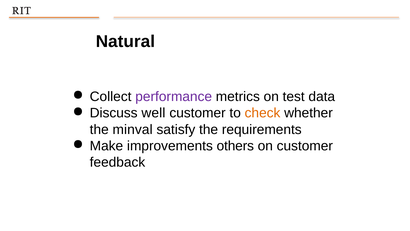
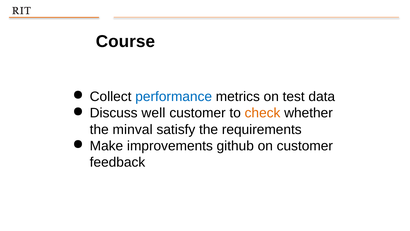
Natural: Natural -> Course (125, 42)
performance colour: purple -> blue (174, 96)
others: others -> github (235, 146)
